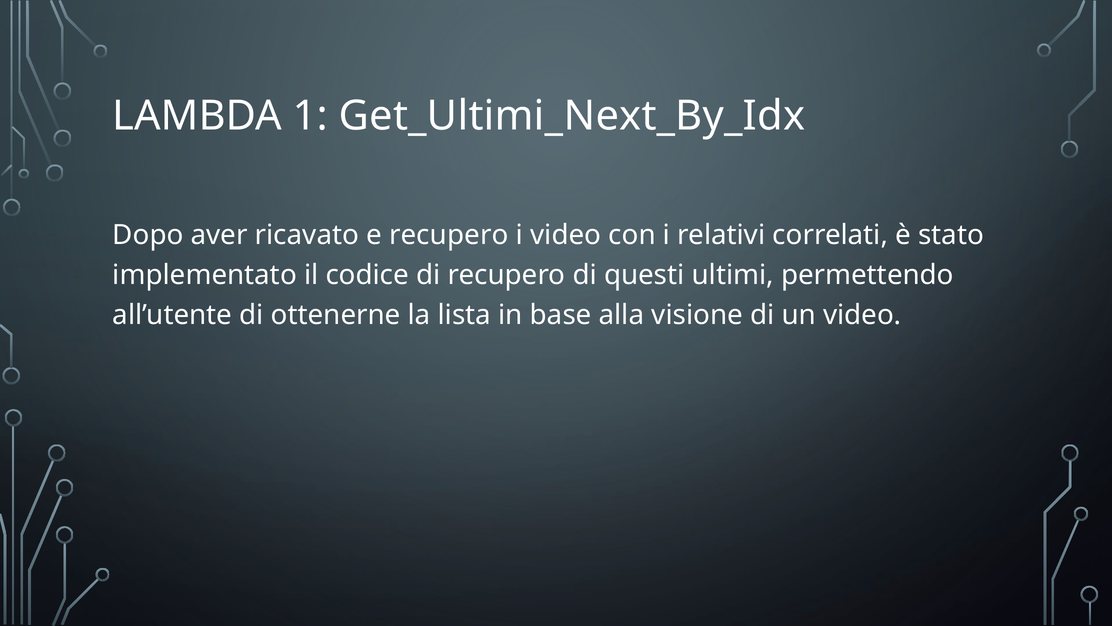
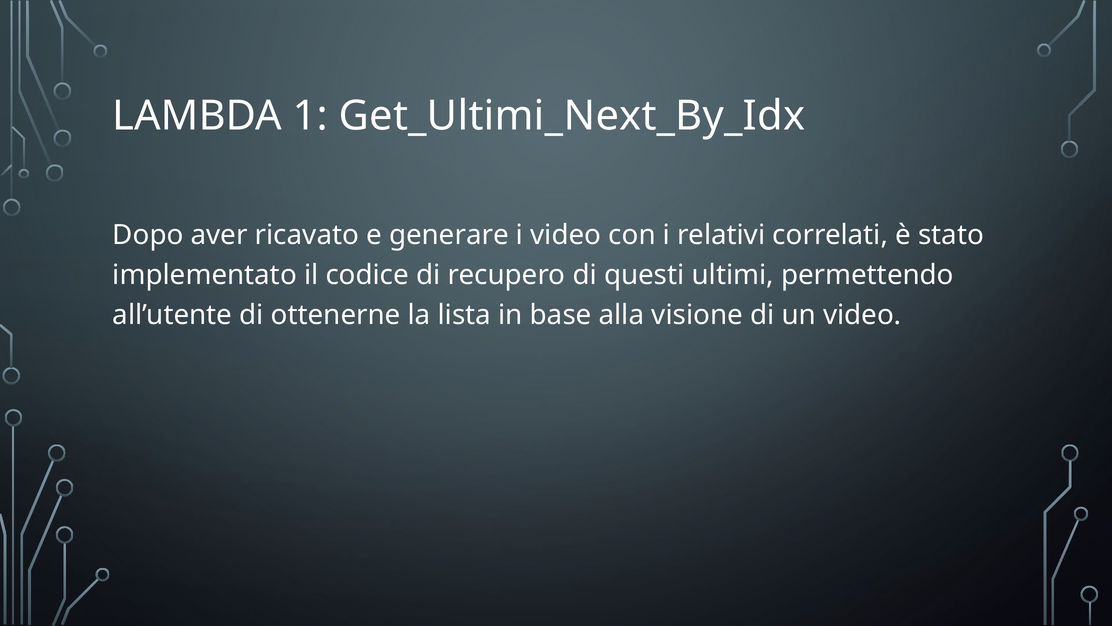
e recupero: recupero -> generare (449, 235)
